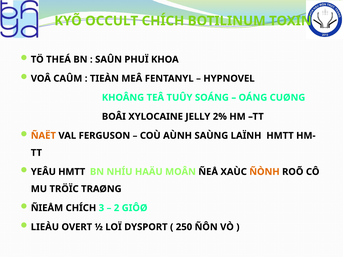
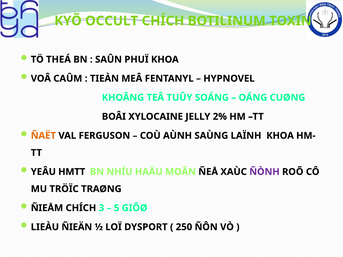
LAÏNH HMTT: HMTT -> KHOA (280, 136)
ÑÒNH colour: orange -> purple (264, 172)
2: 2 -> 5 (117, 208)
OVERT: OVERT -> ÑIEÄN (77, 227)
